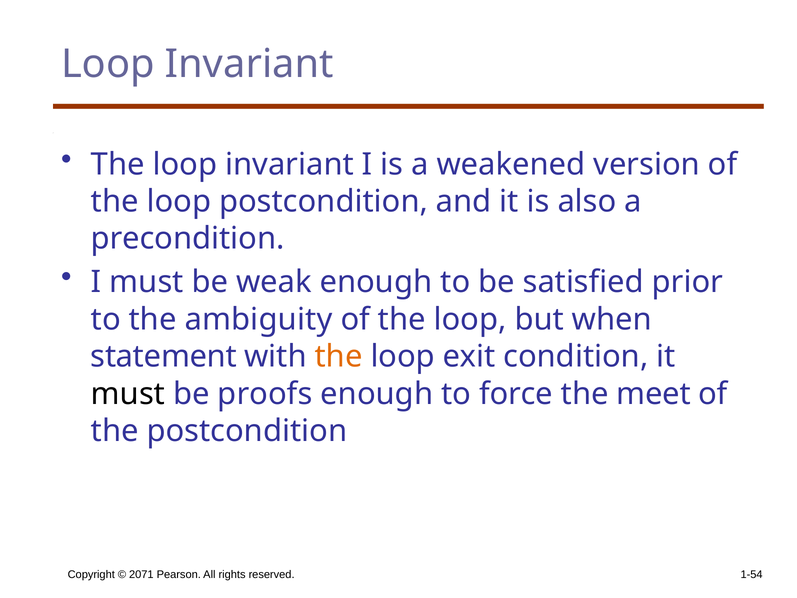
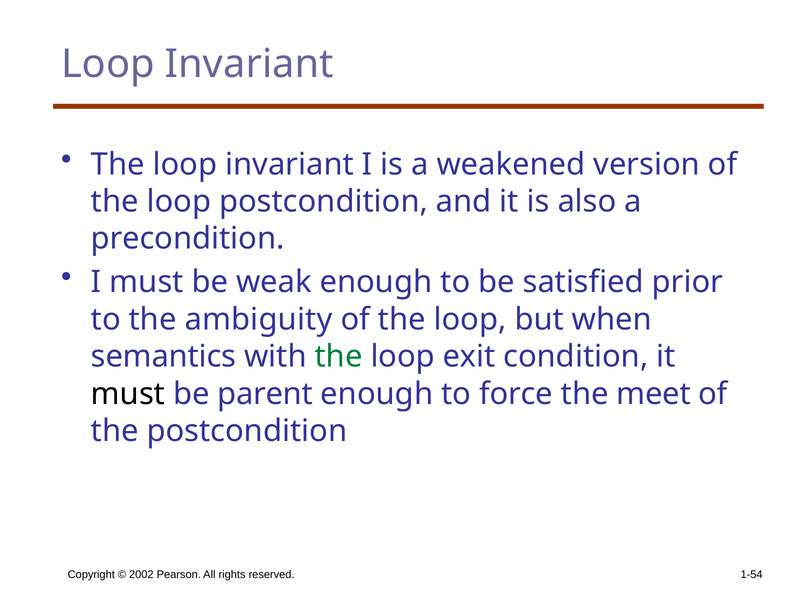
statement: statement -> semantics (164, 357)
the colour: orange -> green (339, 357)
proofs: proofs -> parent (265, 394)
2071: 2071 -> 2002 (141, 575)
